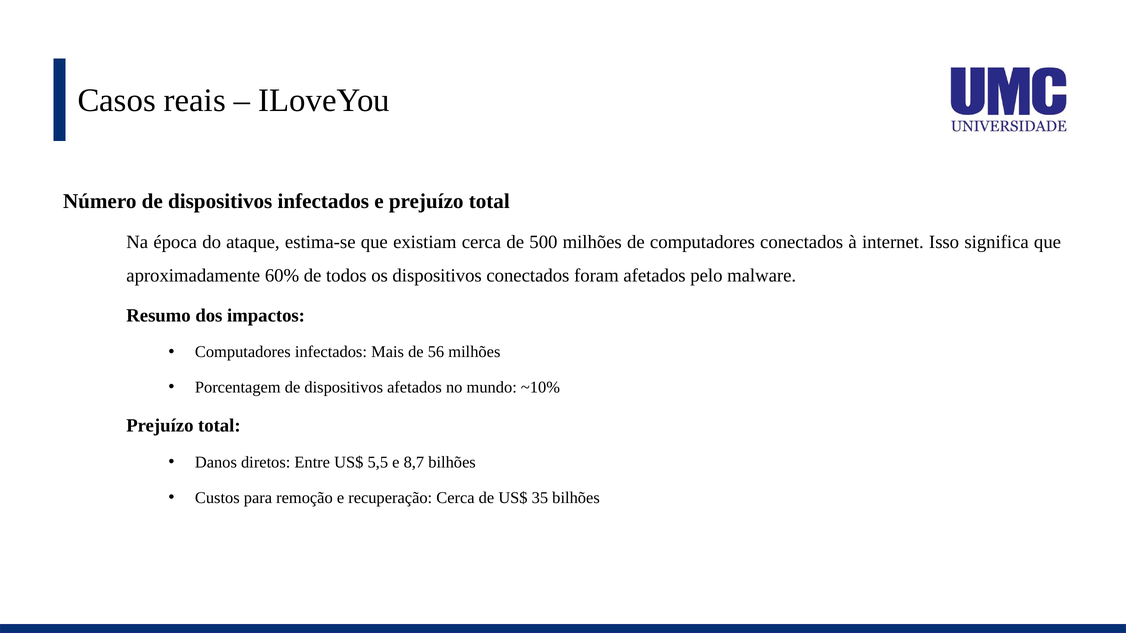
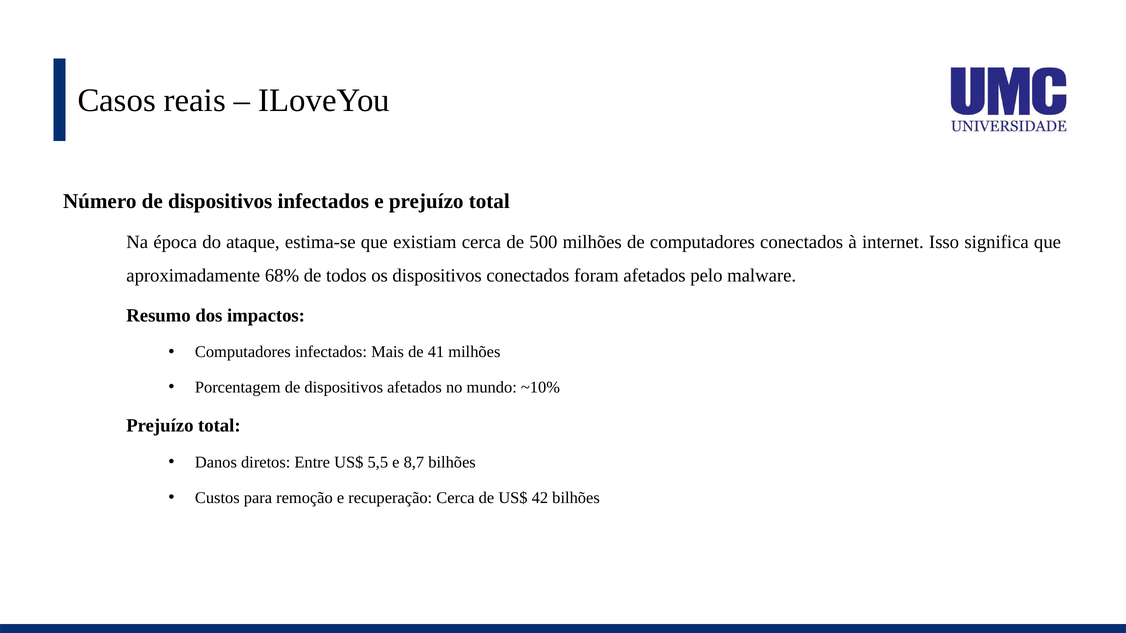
60%: 60% -> 68% (282, 276)
56: 56 -> 41 (436, 352)
35: 35 -> 42 (540, 498)
